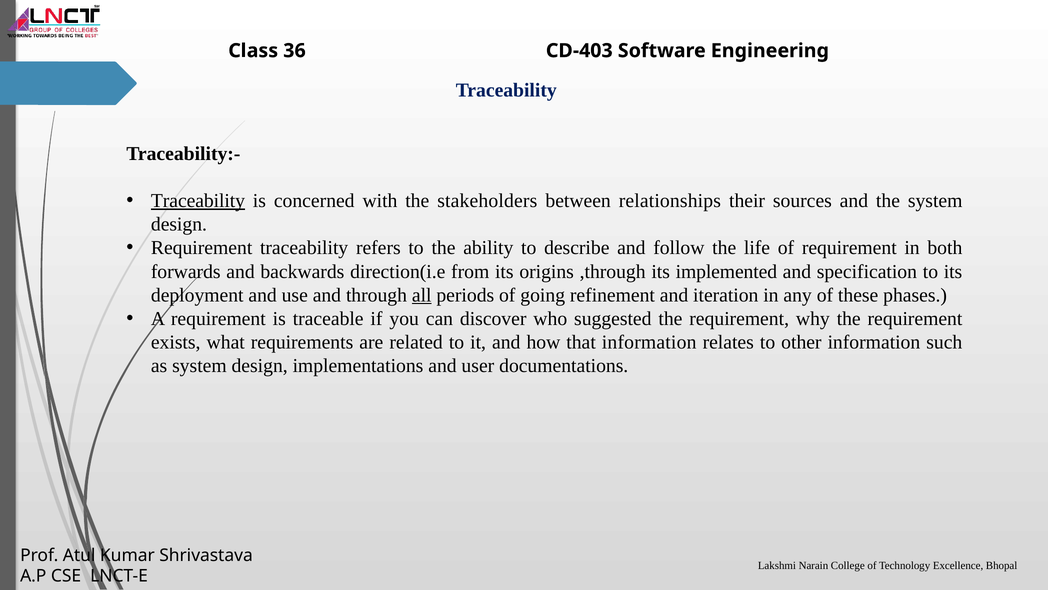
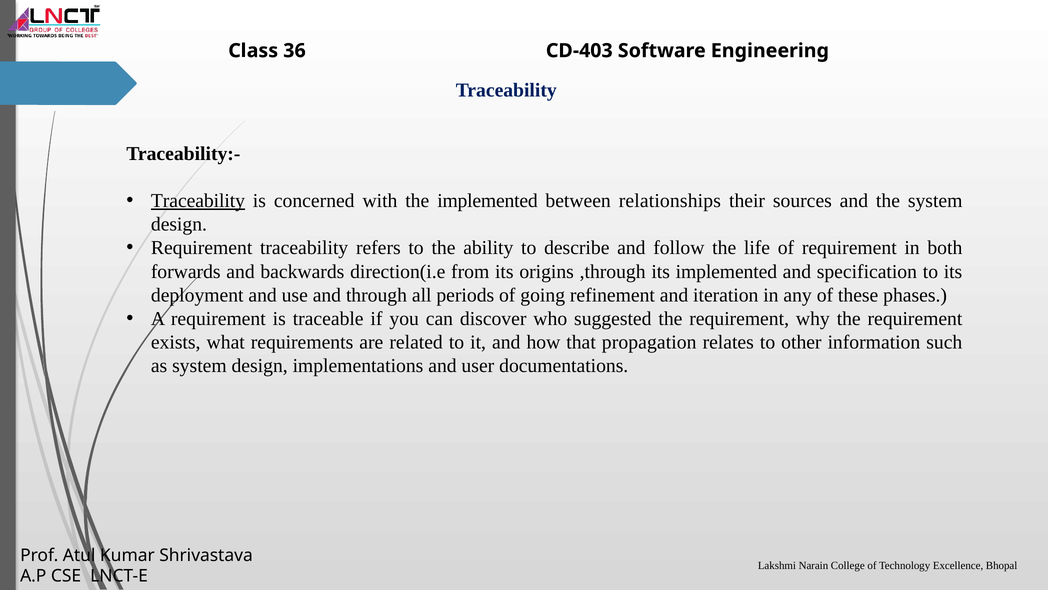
the stakeholders: stakeholders -> implemented (488, 201)
all underline: present -> none (422, 295)
that information: information -> propagation (649, 342)
